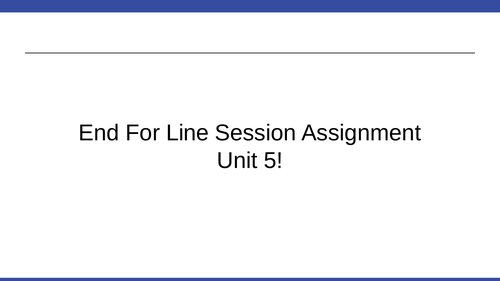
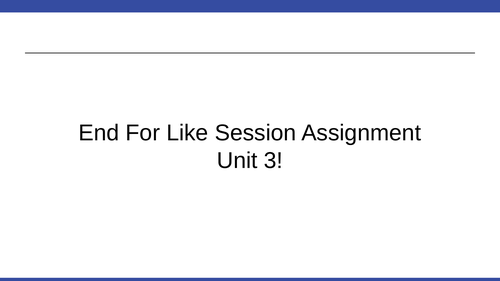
Line: Line -> Like (187, 133)
5: 5 -> 3 (273, 161)
